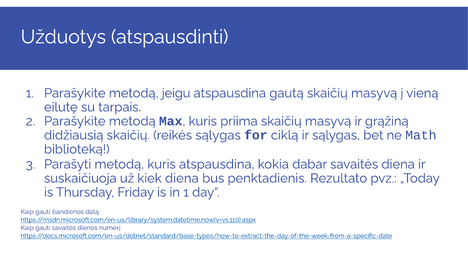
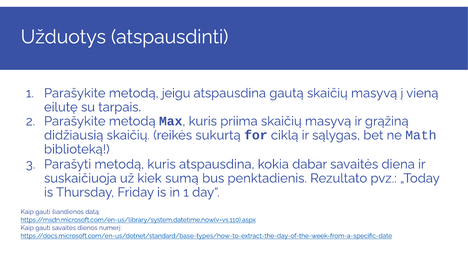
reikės sąlygas: sąlygas -> sukurtą (218, 135)
kiek diena: diena -> sumą (182, 178)
